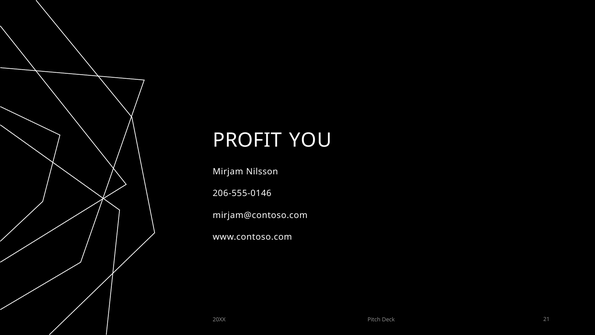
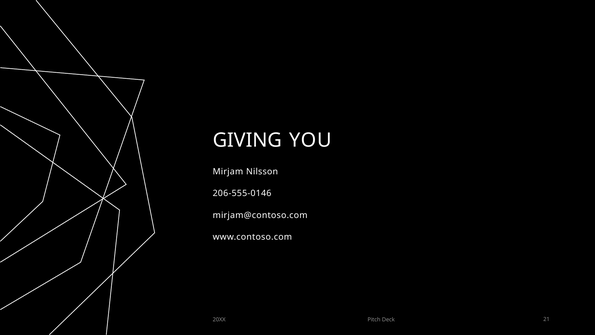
PROFIT: PROFIT -> GIVING (247, 140)
